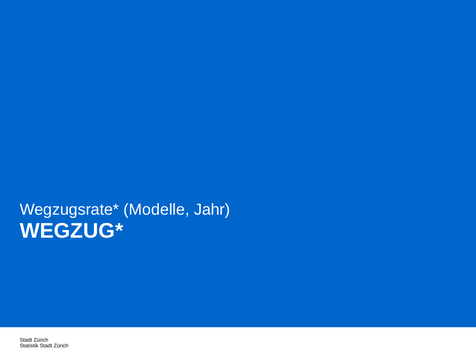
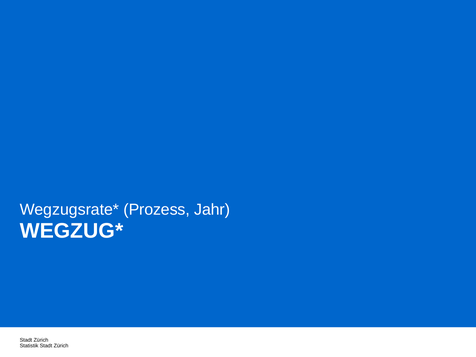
Modelle: Modelle -> Prozess (157, 210)
